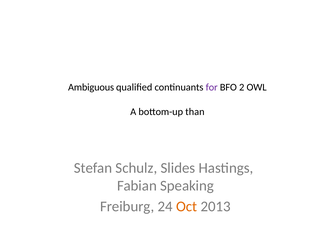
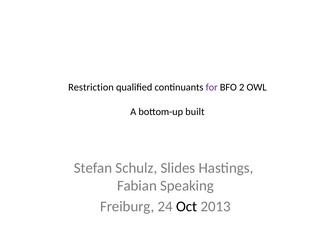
Ambiguous: Ambiguous -> Restriction (91, 87)
than: than -> built (195, 112)
Oct colour: orange -> black (187, 207)
